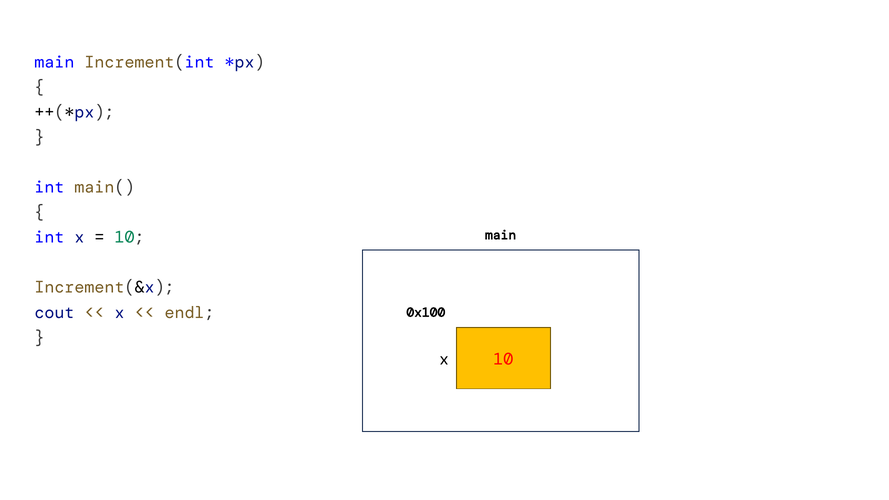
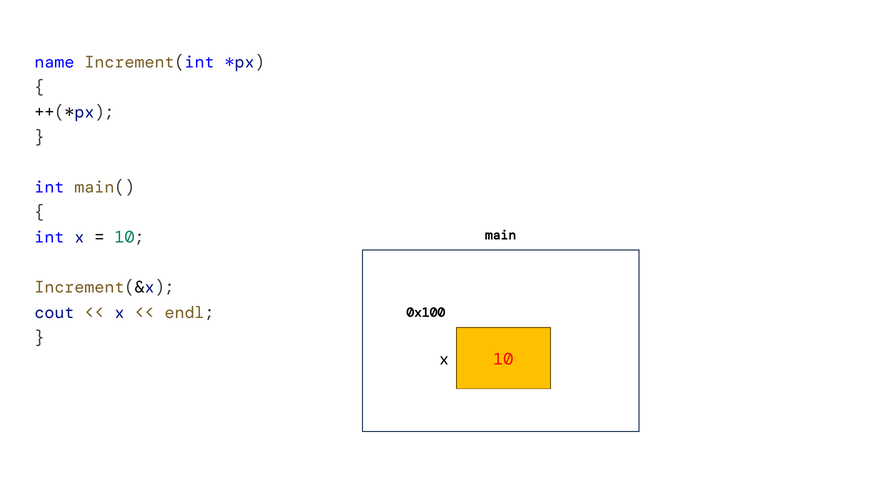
main: main -> name (54, 62)
